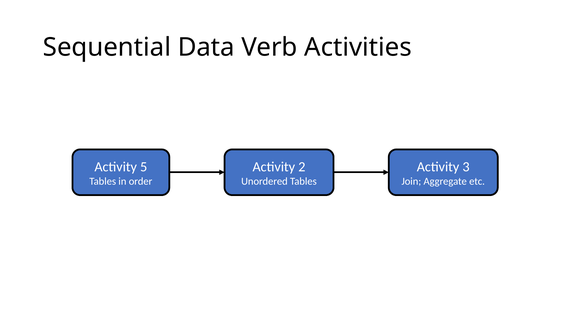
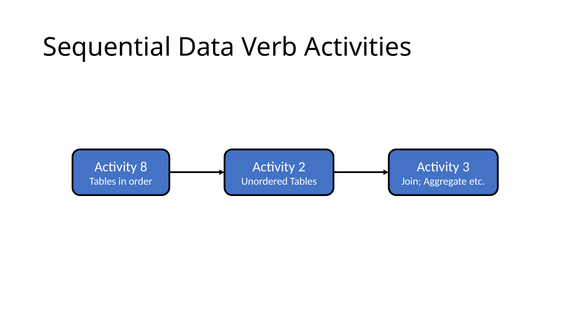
5: 5 -> 8 (144, 167)
